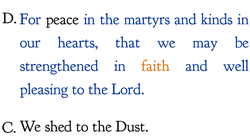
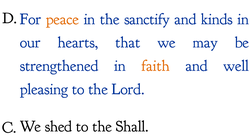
peace colour: black -> orange (62, 19)
martyrs: martyrs -> sanctify (147, 19)
Dust: Dust -> Shall (132, 127)
